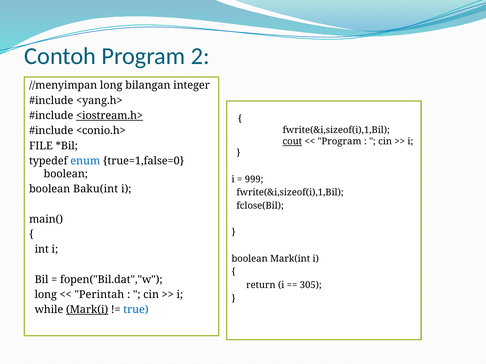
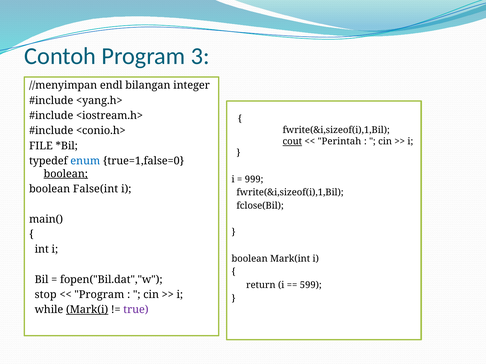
2: 2 -> 3 (200, 56)
//menyimpan long: long -> endl (111, 86)
<iostream.h> underline: present -> none (110, 116)
Program: Program -> Perintah (339, 142)
boolean underline: none -> present (66, 174)
Baku(int: Baku(int -> False(int (96, 189)
305: 305 -> 599 (311, 285)
long: long -> stop (46, 295)
Perintah: Perintah -> Program (99, 295)
true colour: blue -> purple (136, 310)
